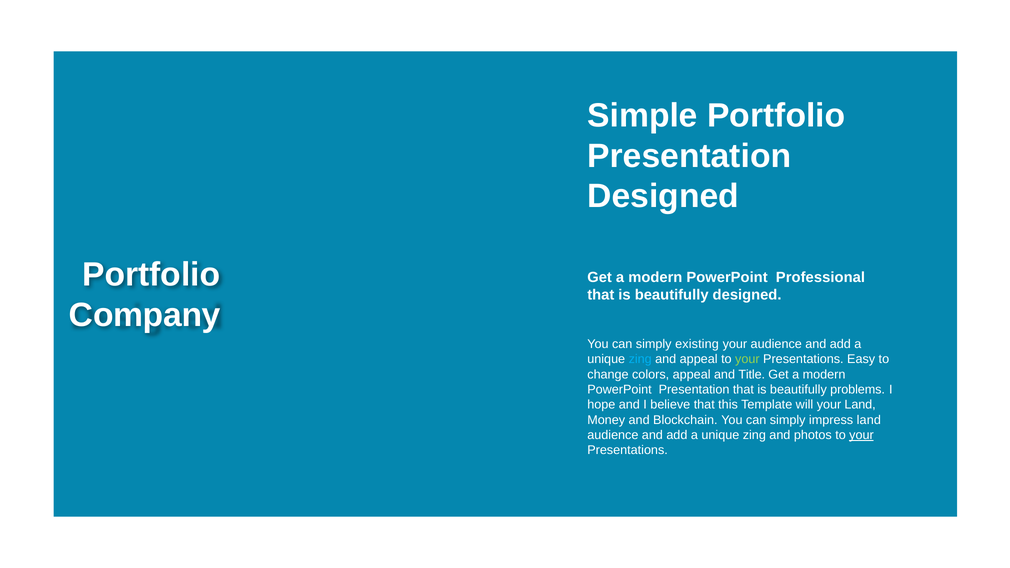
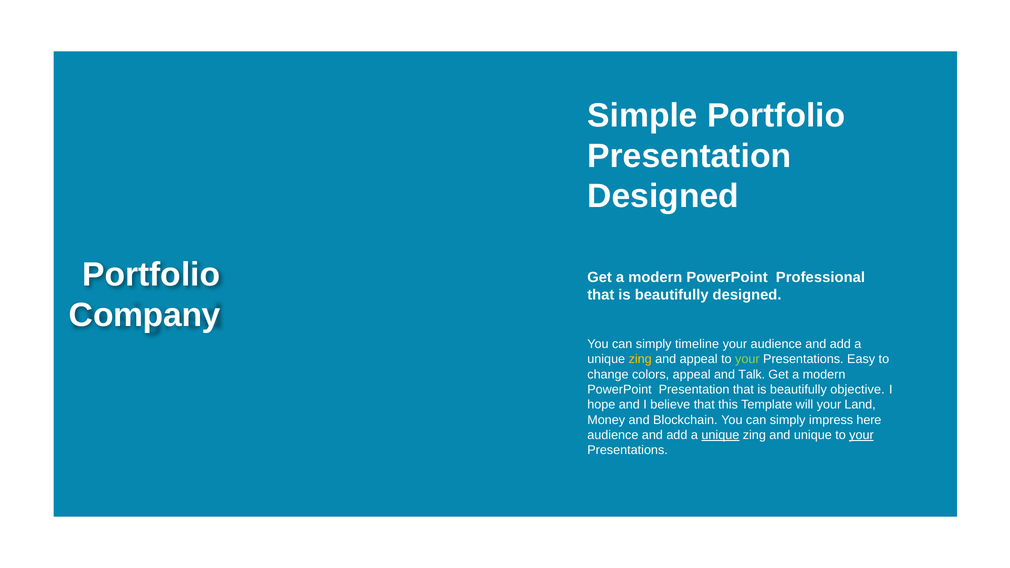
existing: existing -> timeline (697, 344)
zing colour: light blue -> yellow (640, 359)
Title: Title -> Talk (752, 374)
problems: problems -> objective (857, 390)
impress land: land -> here (869, 420)
unique underline: none -> present (720, 435)
and photos: photos -> unique (813, 435)
